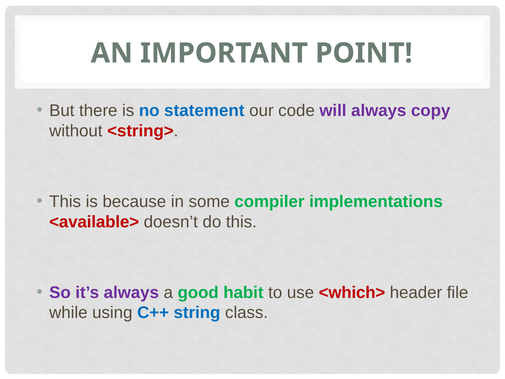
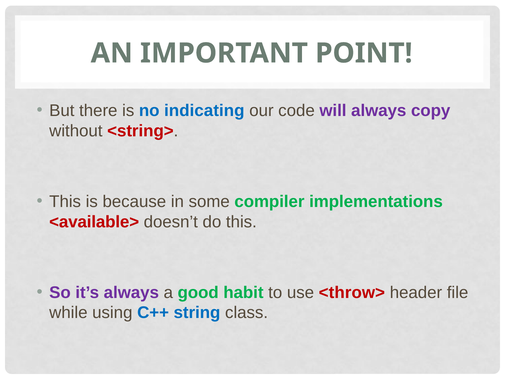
statement: statement -> indicating (204, 111)
<which>: <which> -> <throw> (352, 292)
